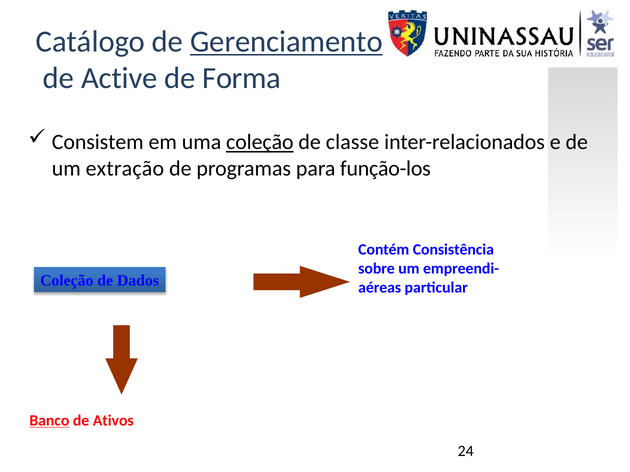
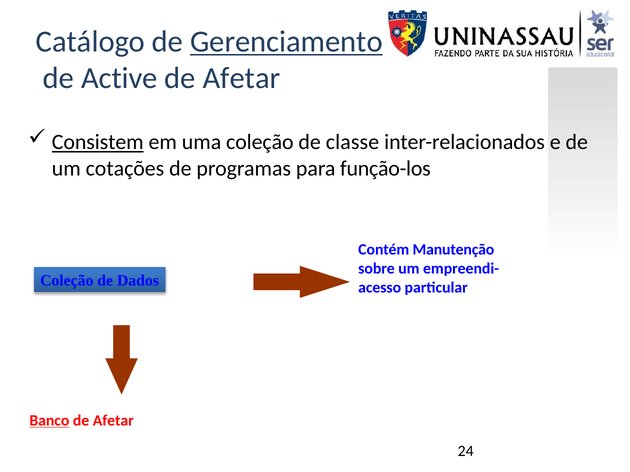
Forma: Forma -> Afetar (241, 78)
Consistem underline: none -> present (98, 142)
coleção underline: present -> none (260, 142)
extração: extração -> cotações (125, 169)
Consistência: Consistência -> Manutenção (453, 250)
aéreas: aéreas -> acesso (380, 288)
Ativos: Ativos -> Afetar (113, 421)
